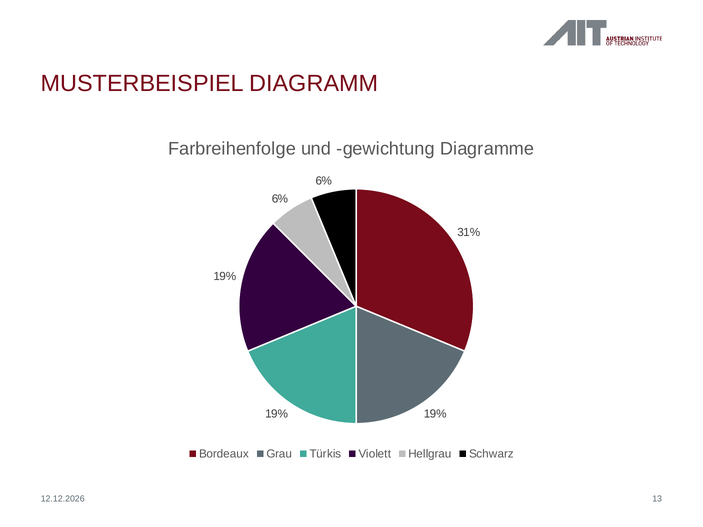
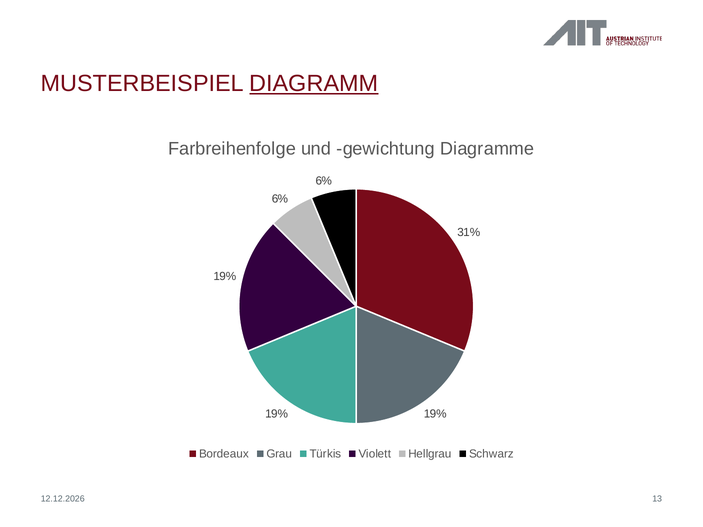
DIAGRAMM underline: none -> present (314, 84)
